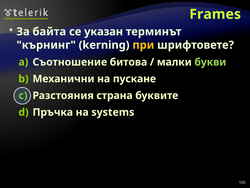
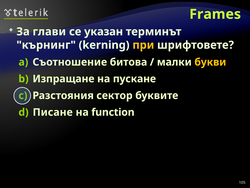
байта: байта -> глави (49, 32)
букви colour: light green -> yellow (210, 62)
Механични: Механични -> Изпращане (63, 79)
страна: страна -> сектор (115, 95)
Пръчка: Пръчка -> Писане (53, 112)
systems: systems -> function (113, 112)
